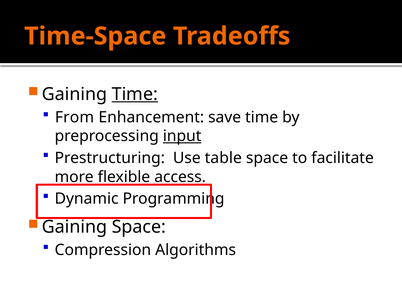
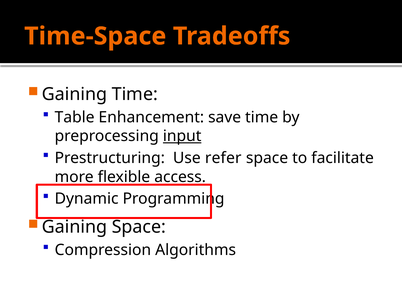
Time underline: present -> none (135, 94)
From: From -> Table (75, 117)
table: table -> refer (223, 158)
